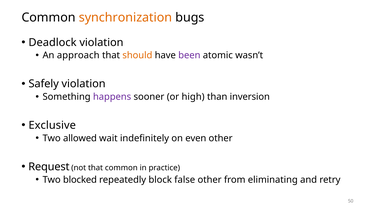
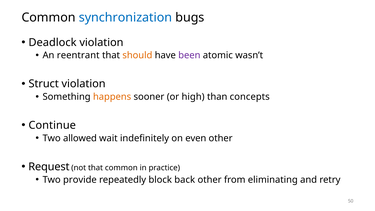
synchronization colour: orange -> blue (126, 17)
approach: approach -> reentrant (78, 55)
Safely: Safely -> Struct (44, 84)
happens colour: purple -> orange (112, 97)
inversion: inversion -> concepts (250, 97)
Exclusive: Exclusive -> Continue (52, 125)
blocked: blocked -> provide (80, 180)
false: false -> back (185, 180)
